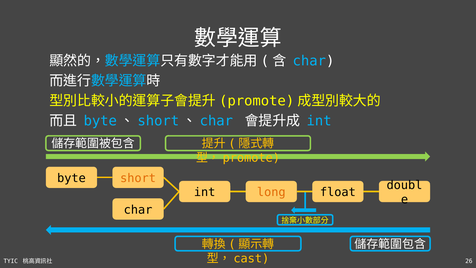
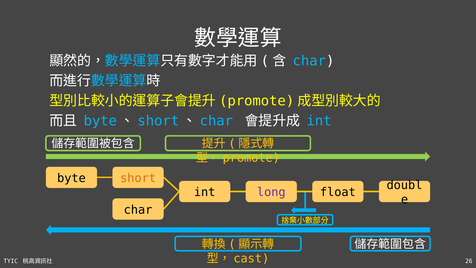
long colour: orange -> purple (271, 192)
